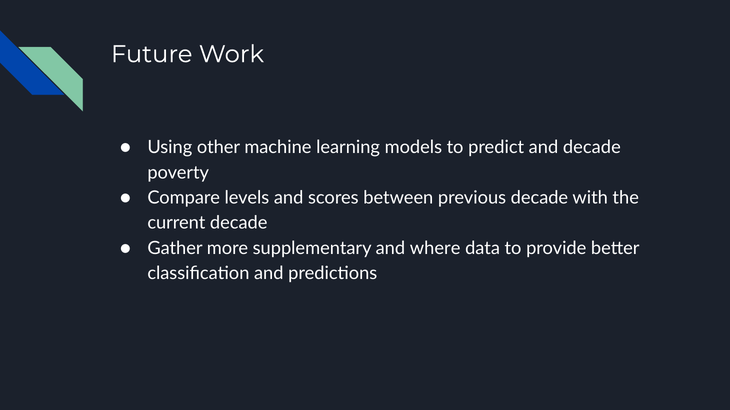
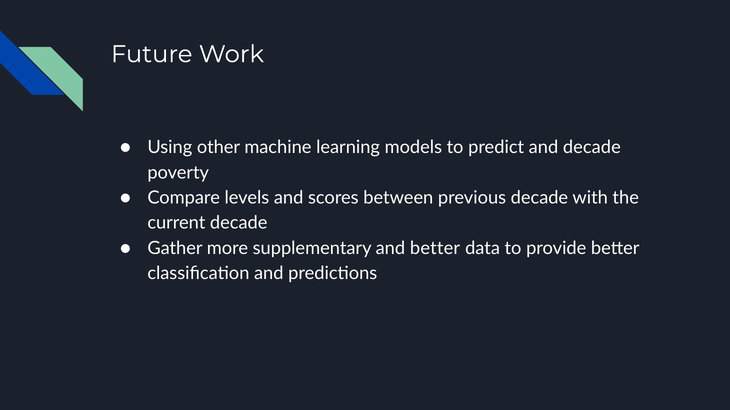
and where: where -> better (435, 248)
